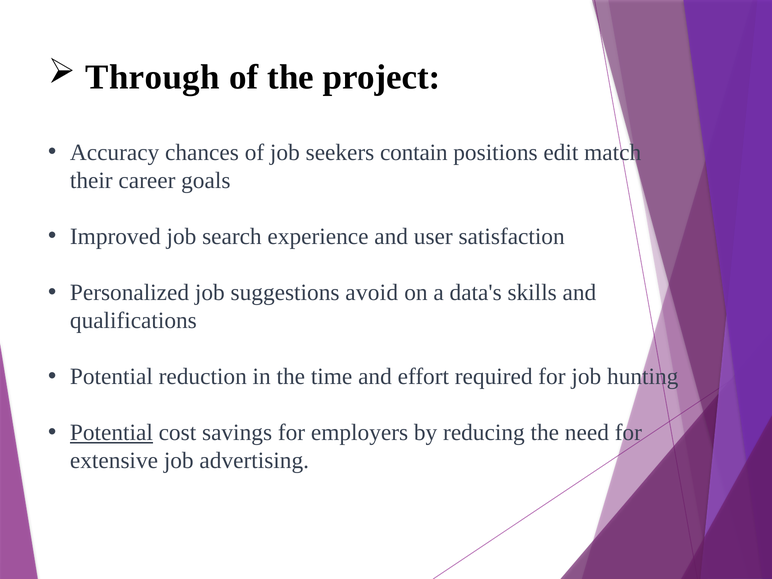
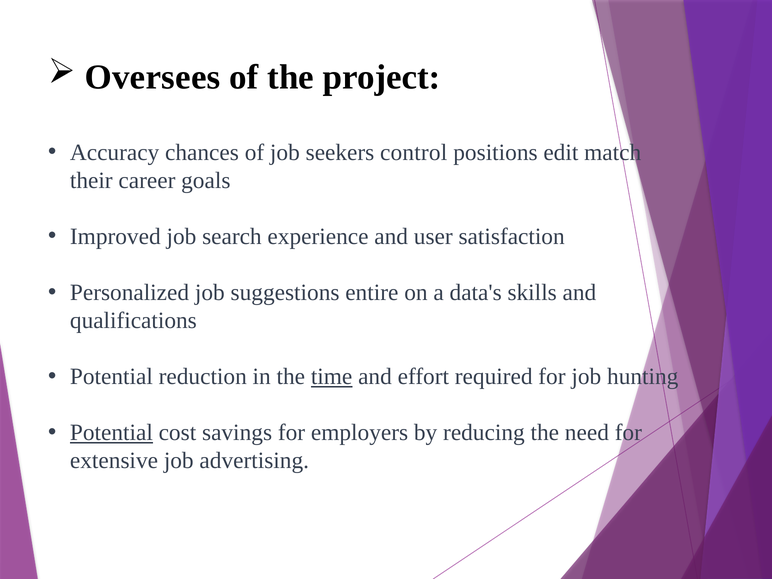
Through: Through -> Oversees (153, 77)
contain: contain -> control (414, 153)
avoid: avoid -> entire (372, 293)
time underline: none -> present (332, 377)
